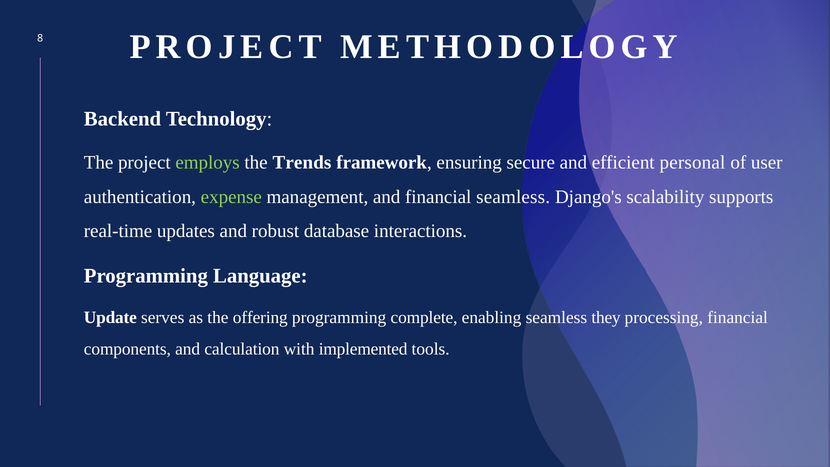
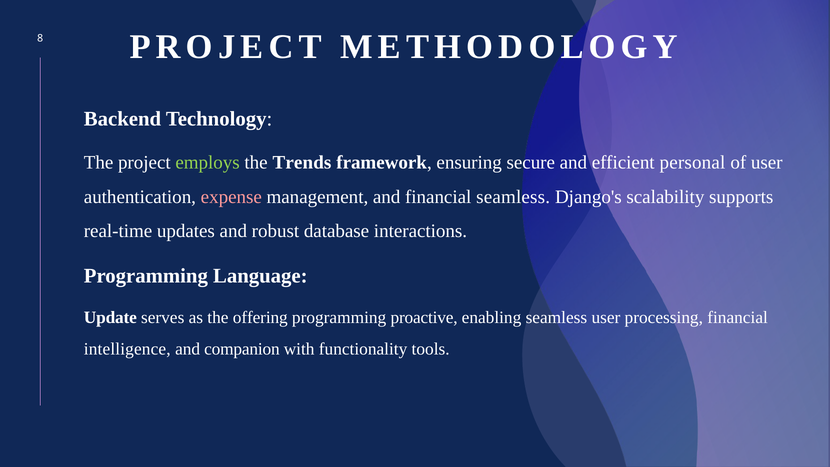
expense colour: light green -> pink (231, 197)
complete: complete -> proactive (424, 318)
seamless they: they -> user (606, 318)
components: components -> intelligence (127, 349)
calculation: calculation -> companion (242, 349)
implemented: implemented -> functionality (363, 349)
